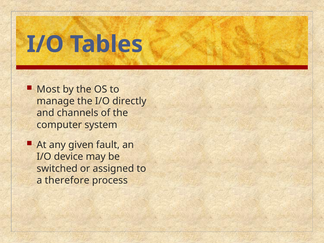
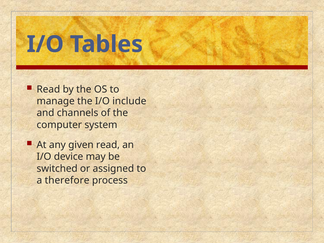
Most: Most -> Read (48, 89)
directly: directly -> include (129, 101)
given fault: fault -> read (108, 145)
